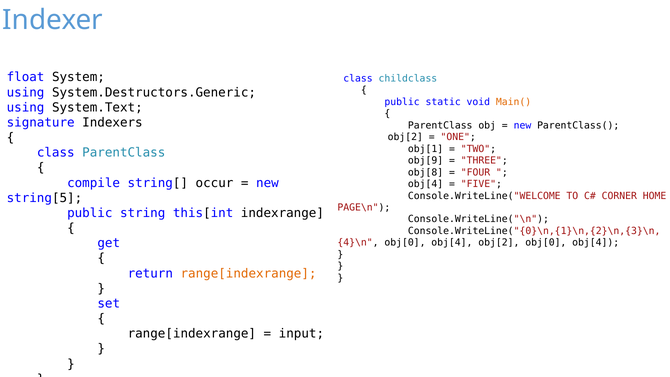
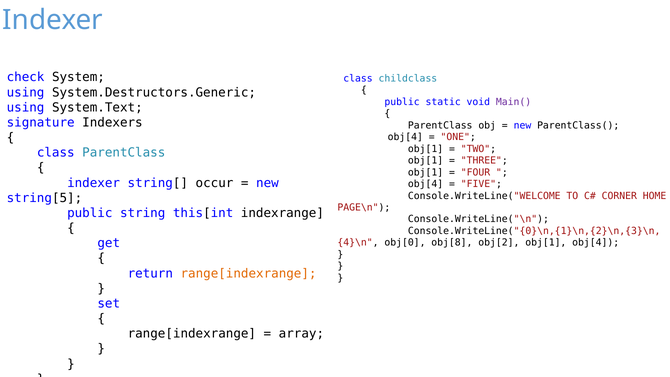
float: float -> check (26, 77)
Main( colour: orange -> purple (514, 102)
obj[2: obj[2 -> obj[4 (405, 137)
obj[9: obj[9 -> obj[1 (426, 161)
obj[8: obj[8 -> obj[1 (426, 172)
compile: compile -> indexer (94, 183)
obj[4: obj[4 -> obj[8 (452, 243)
obj[2 obj[0: obj[0 -> obj[1 (546, 243)
input: input -> array (301, 334)
